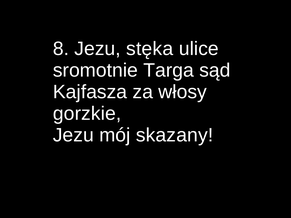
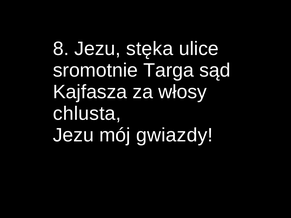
gorzkie: gorzkie -> chlusta (87, 114)
skazany: skazany -> gwiazdy (174, 135)
